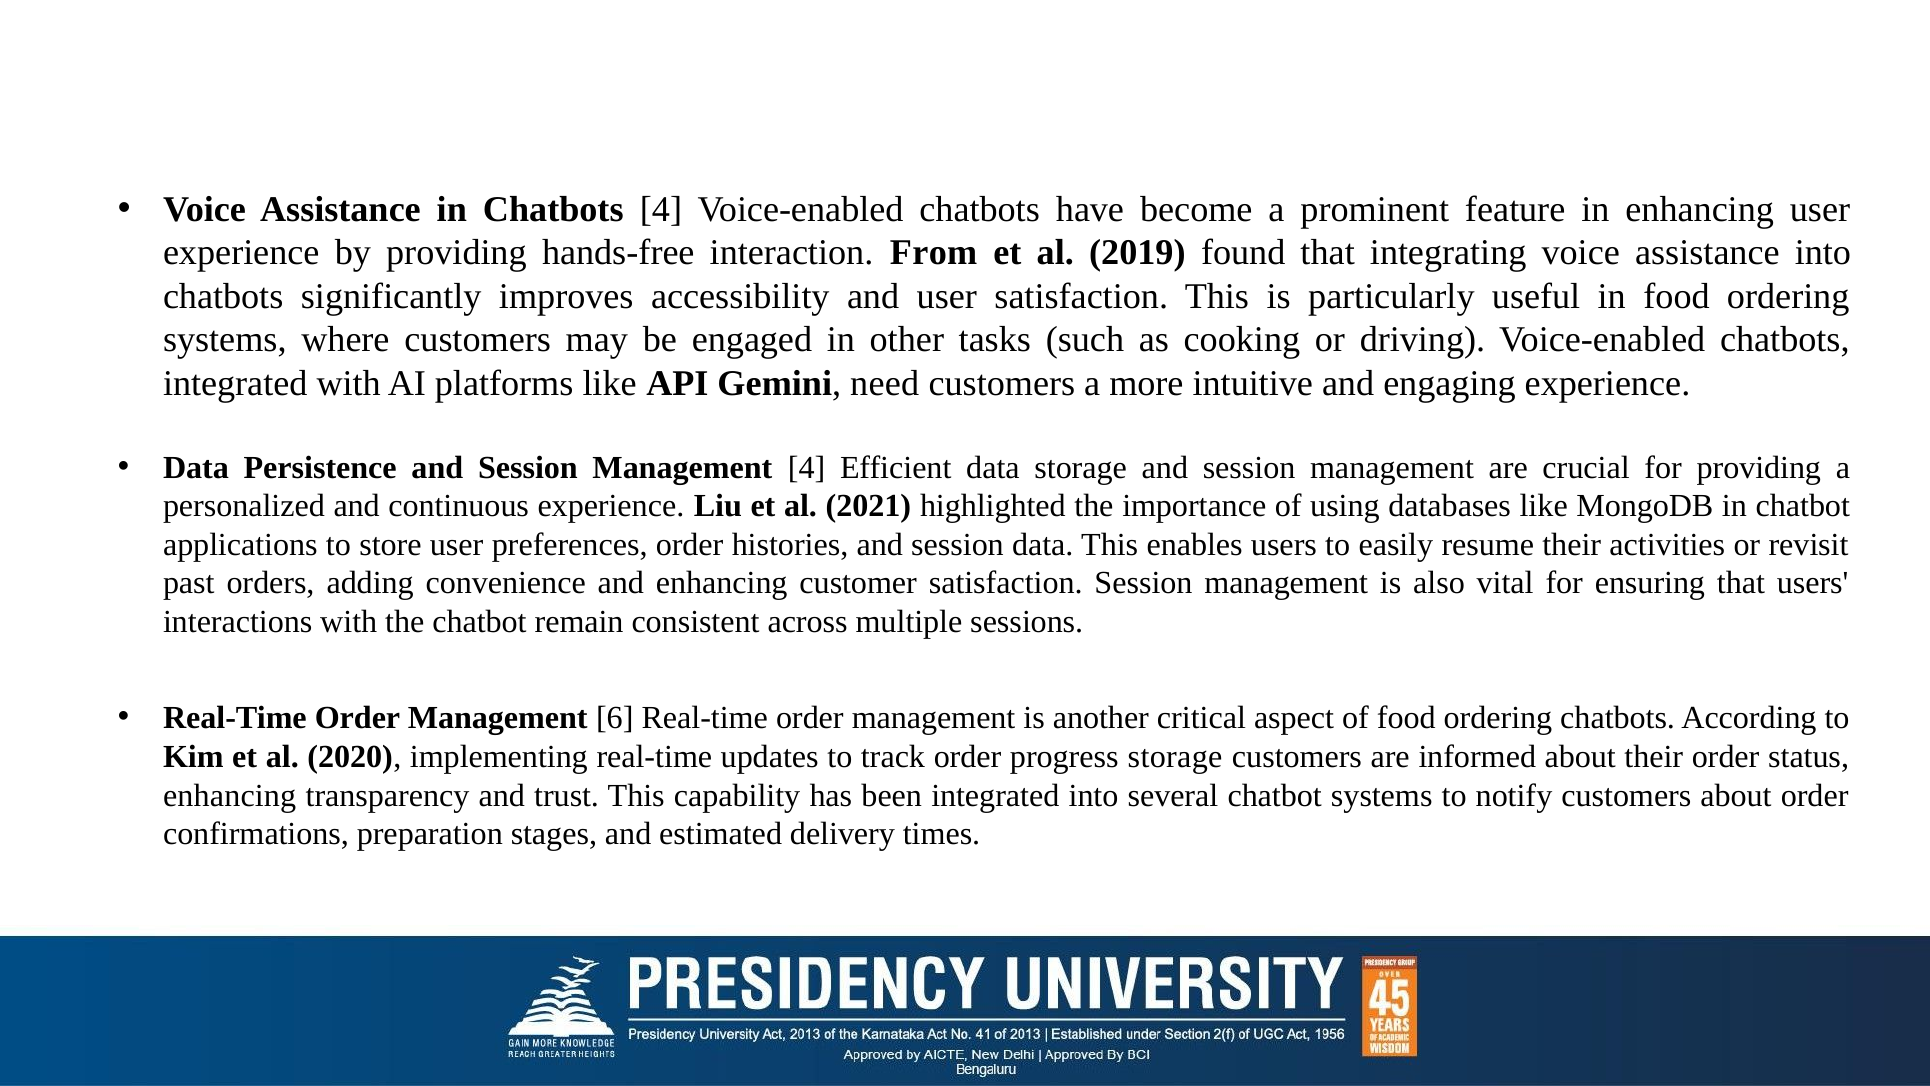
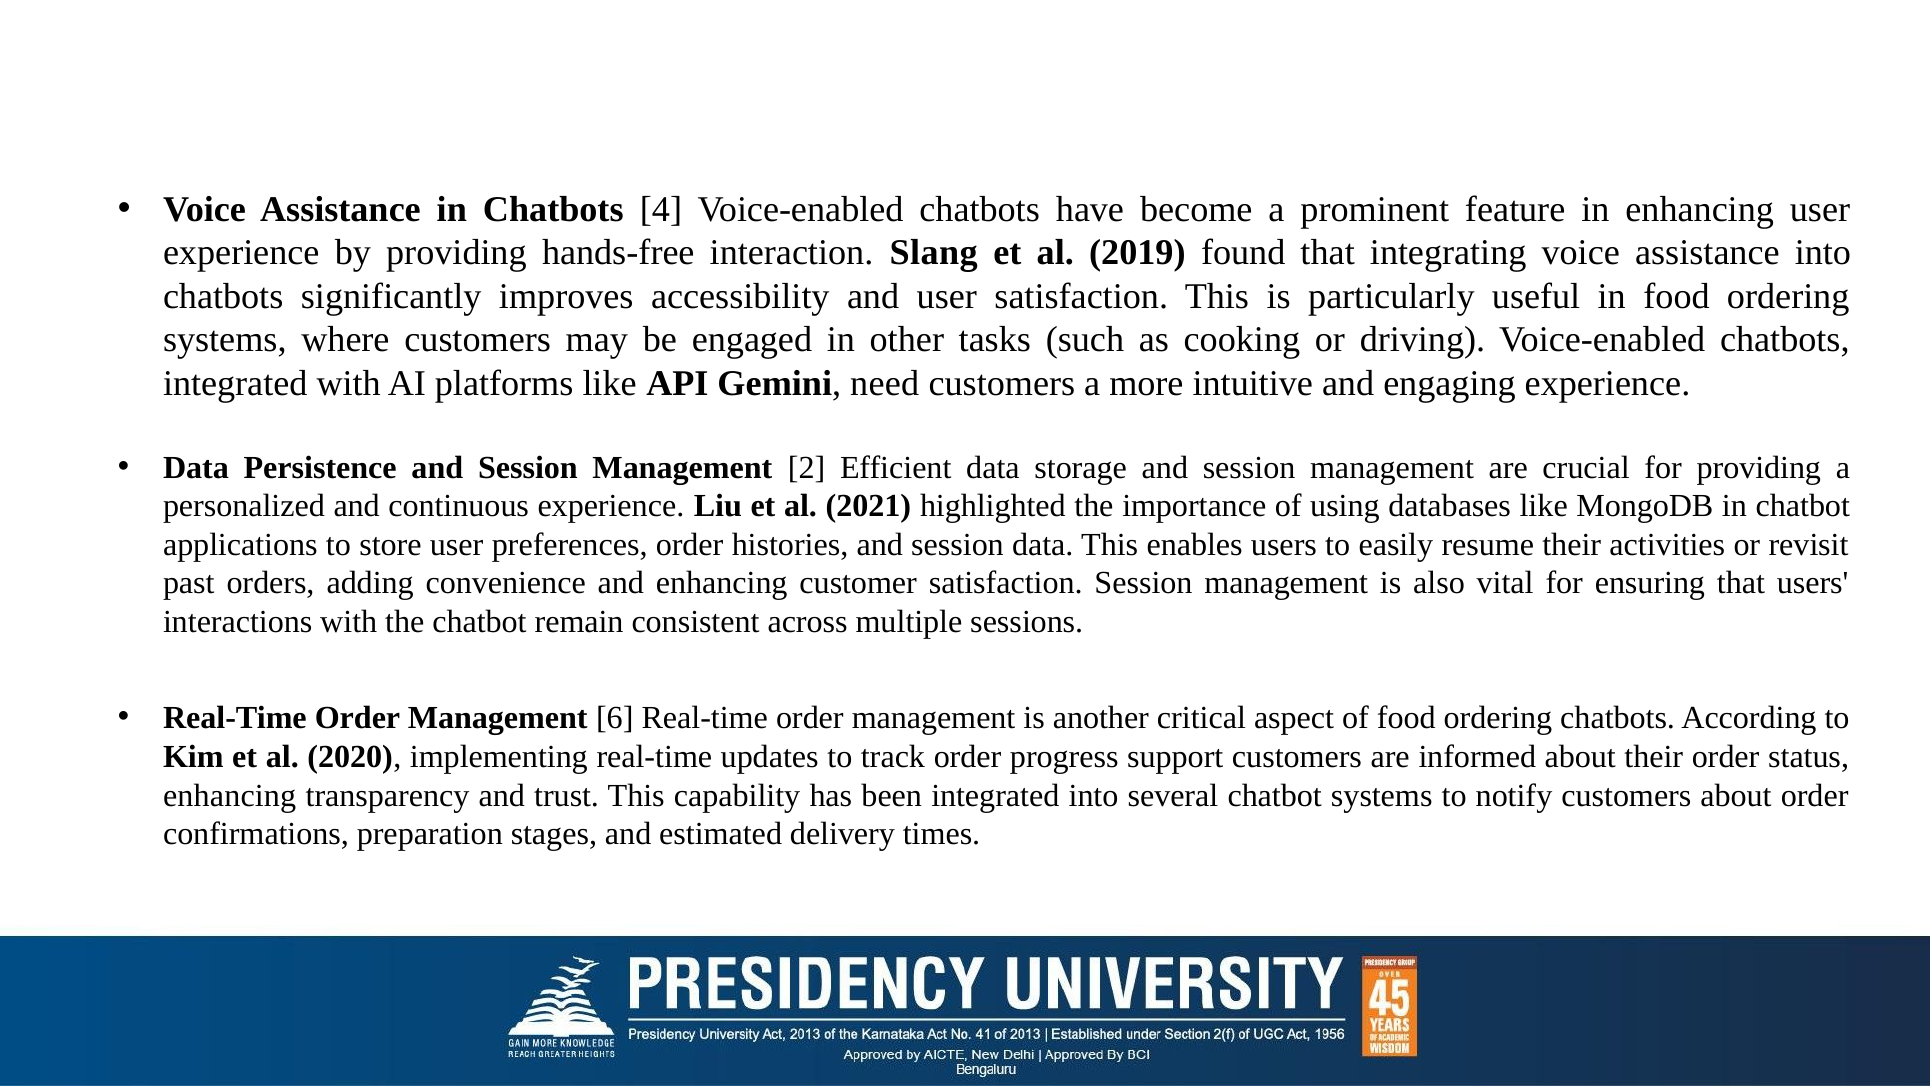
From: From -> Slang (934, 253)
Management 4: 4 -> 2 (807, 467)
progress storage: storage -> support (1175, 757)
